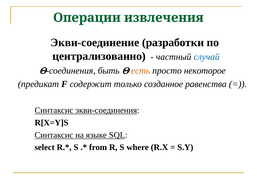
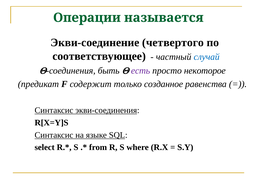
извлечения: извлечения -> называется (164, 18)
разработки: разработки -> четвертого (173, 43)
централизованно: централизованно -> соответствующее (99, 56)
есть colour: orange -> purple (141, 71)
